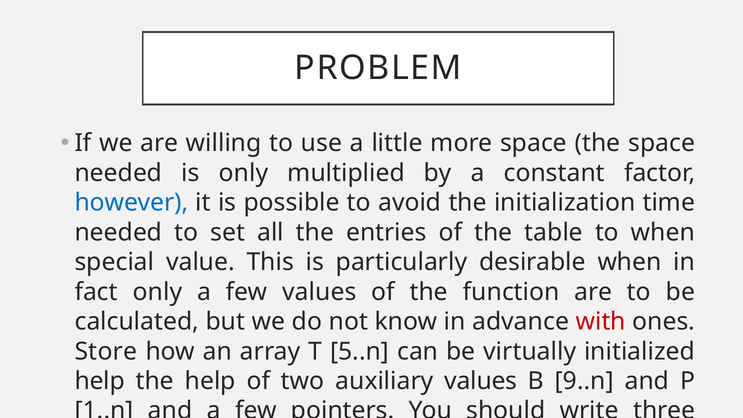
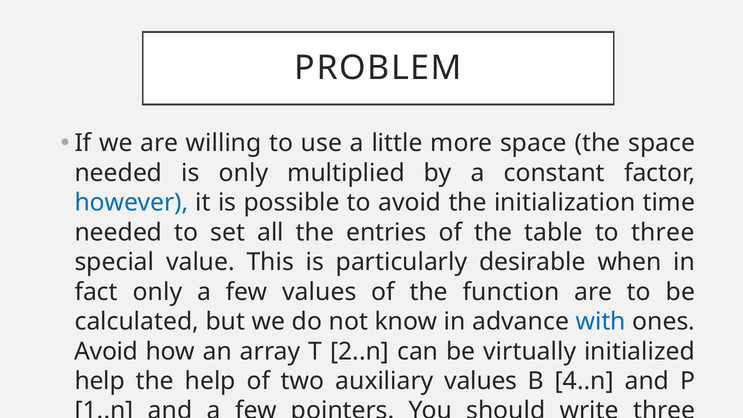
to when: when -> three (663, 232)
with colour: red -> blue (601, 322)
Store: Store -> Avoid (106, 351)
5..n: 5..n -> 2..n (360, 351)
9..n: 9..n -> 4..n (584, 381)
